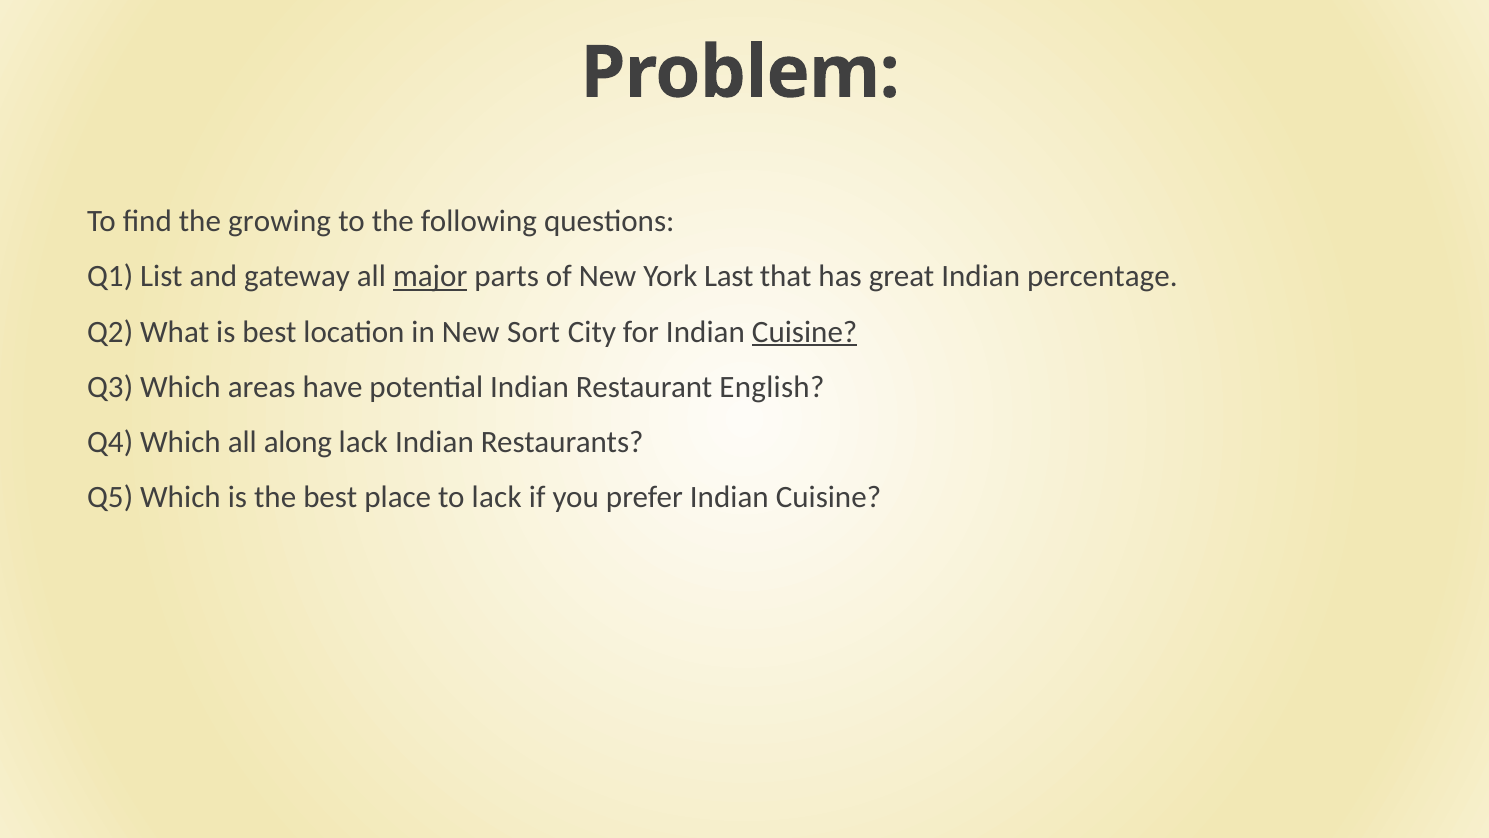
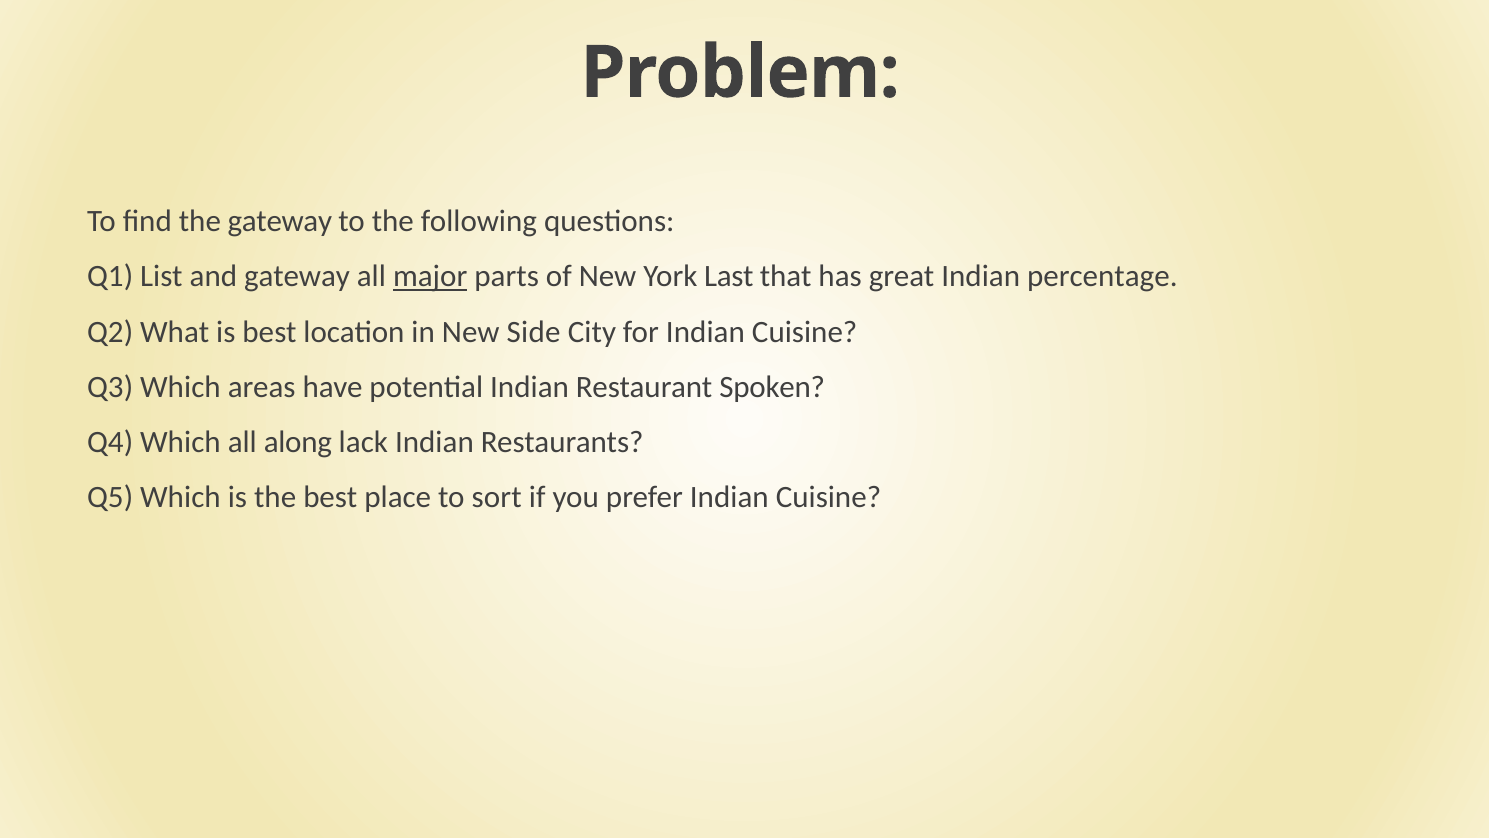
the growing: growing -> gateway (280, 221)
Sort: Sort -> Side (534, 332)
Cuisine underline: present -> none (805, 332)
English: English -> Spoken (772, 387)
to lack: lack -> sort (497, 498)
